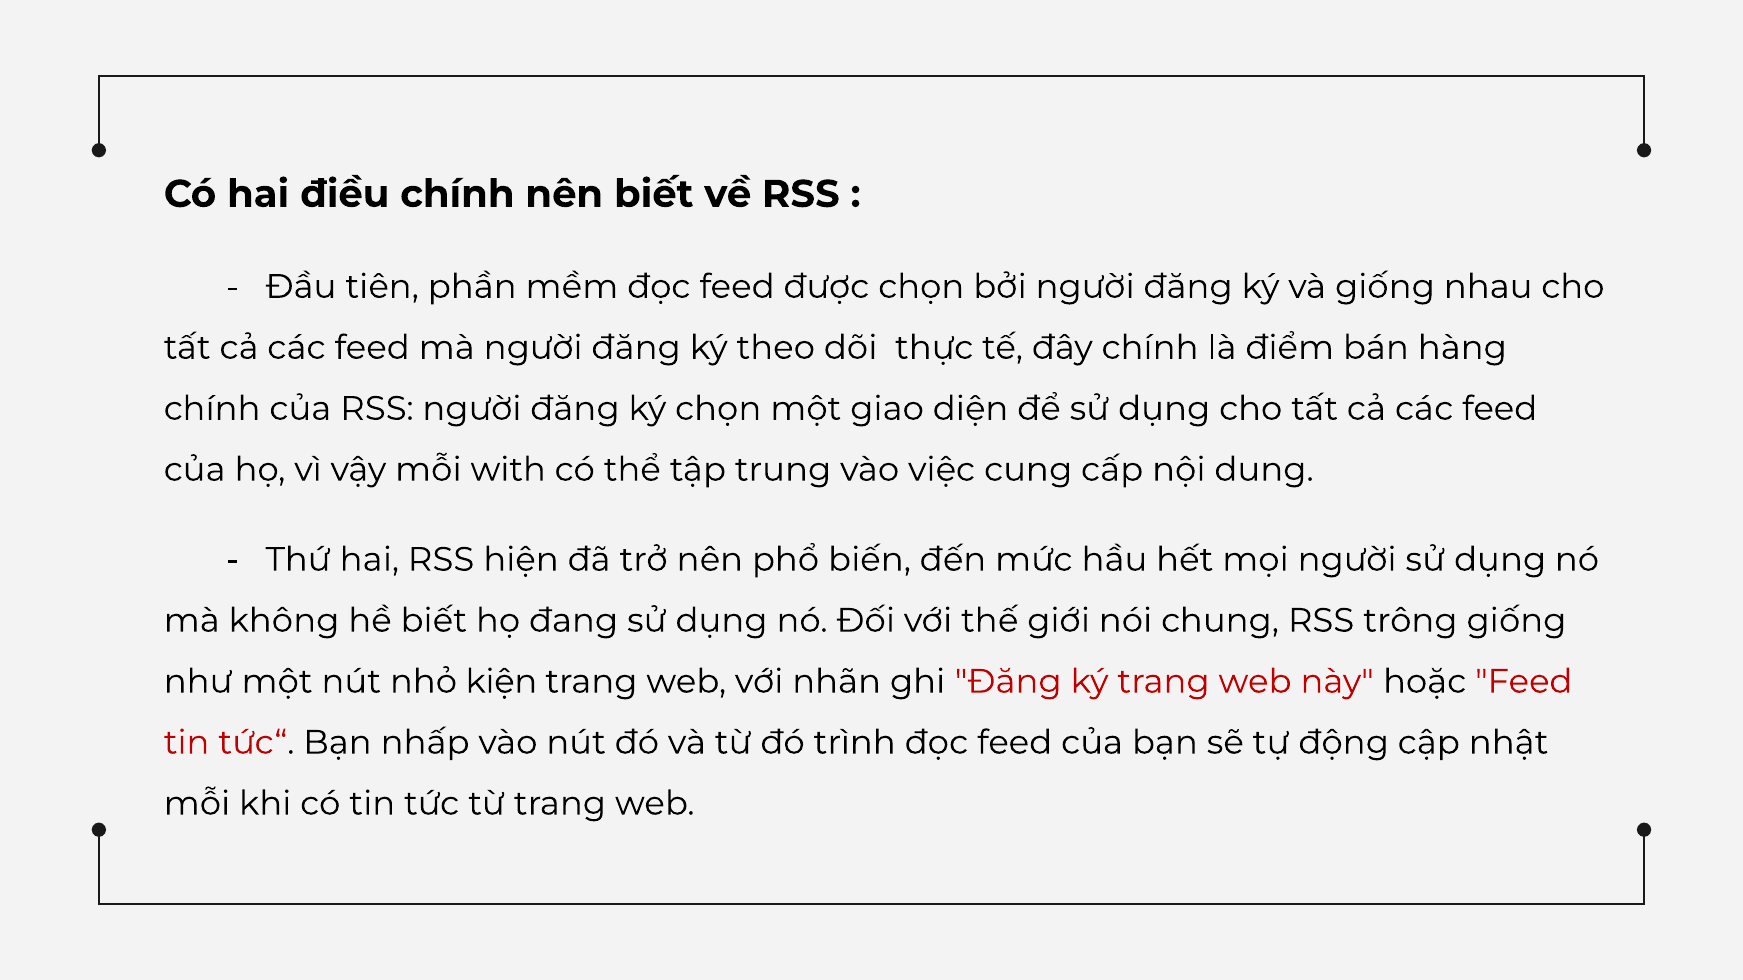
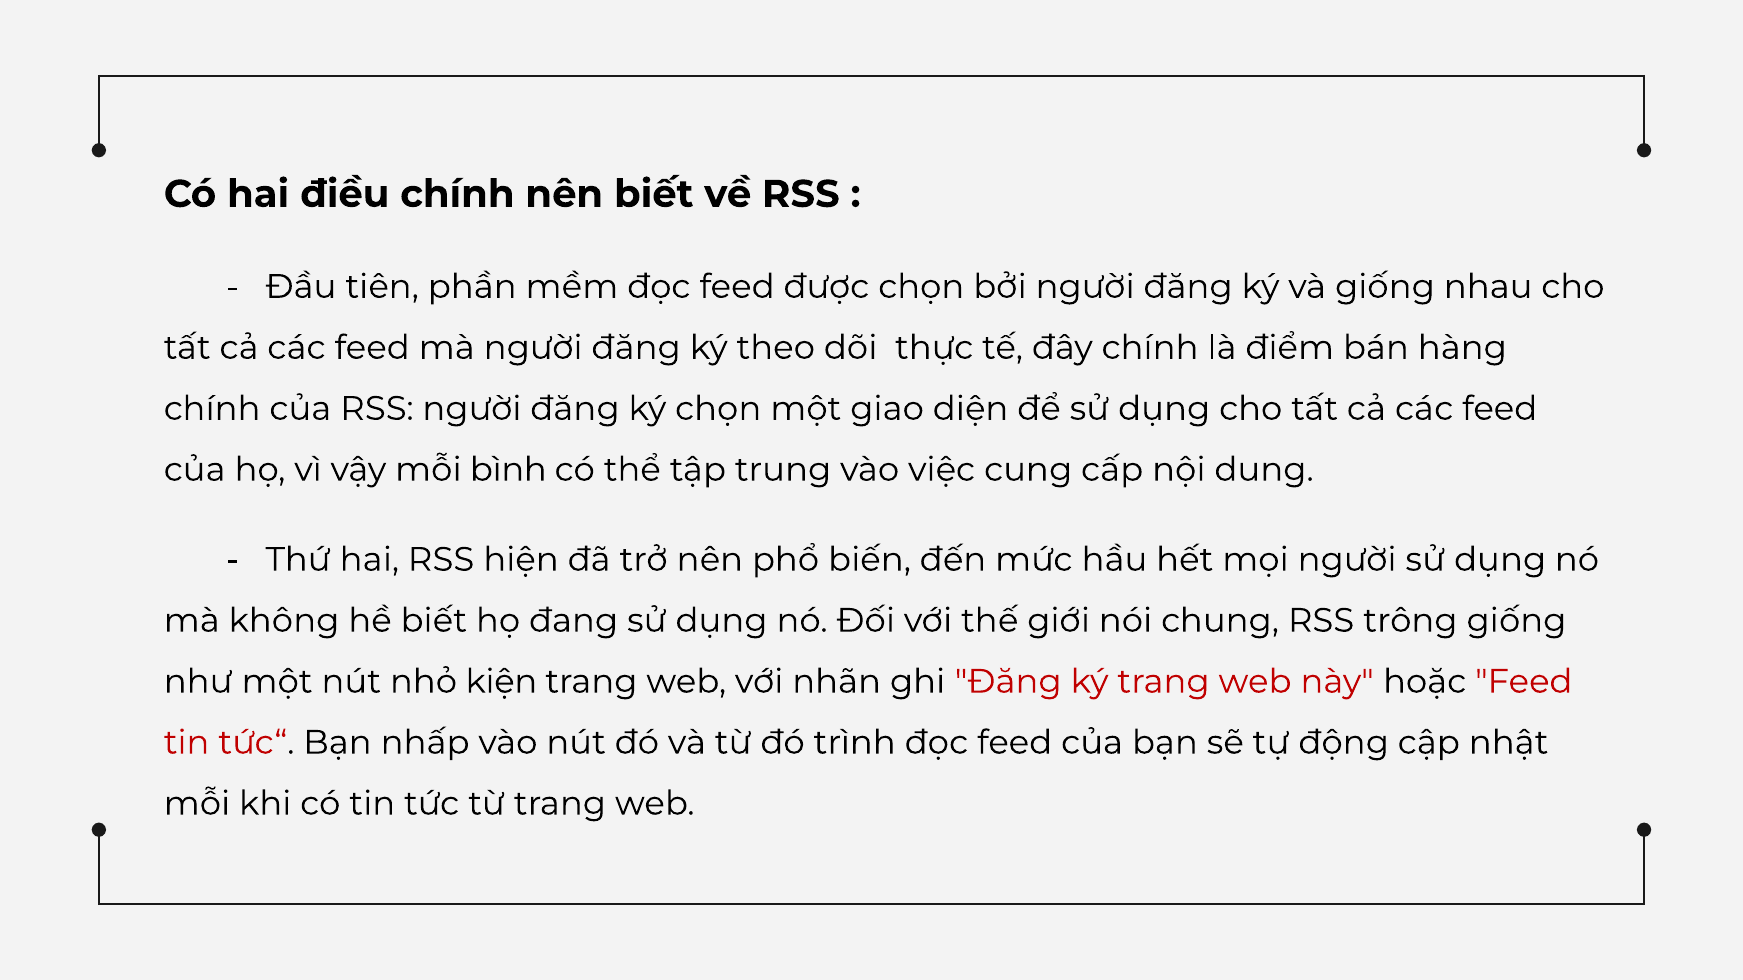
with: with -> bình (508, 470)
